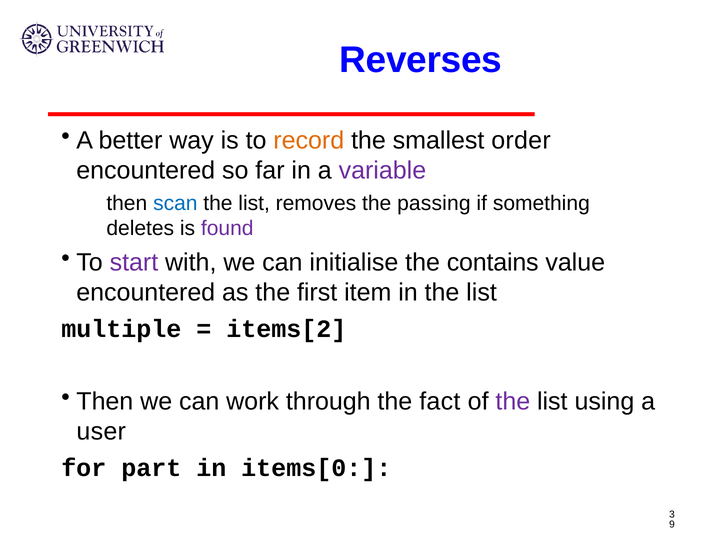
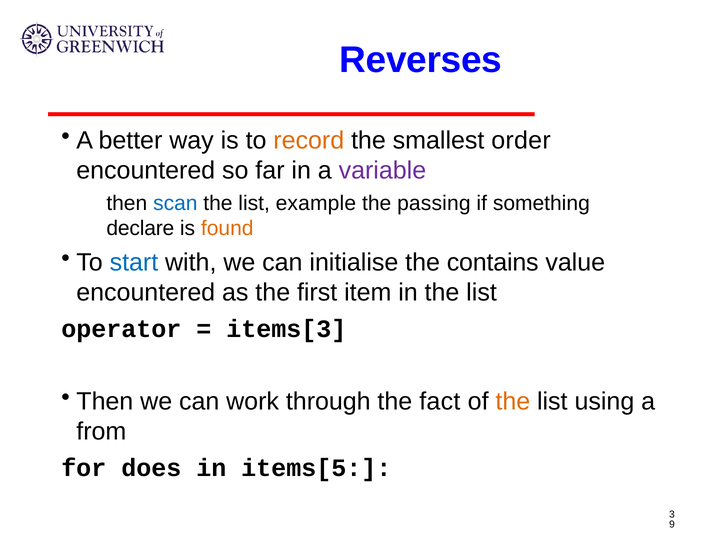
removes: removes -> example (316, 203)
deletes: deletes -> declare (140, 228)
found colour: purple -> orange (227, 228)
start colour: purple -> blue (134, 263)
multiple: multiple -> operator (121, 329)
items[2: items[2 -> items[3 (286, 329)
the colour: purple -> orange (513, 401)
user: user -> from (101, 431)
part: part -> does (151, 468)
items[0: items[0 -> items[5 (316, 468)
